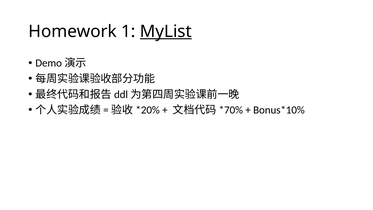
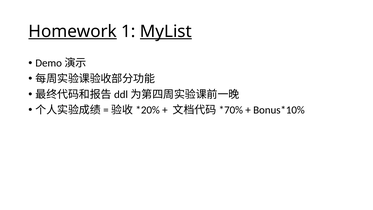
Homework underline: none -> present (73, 31)
